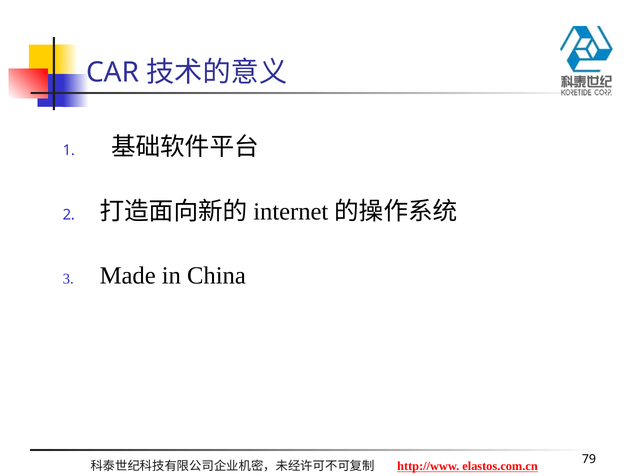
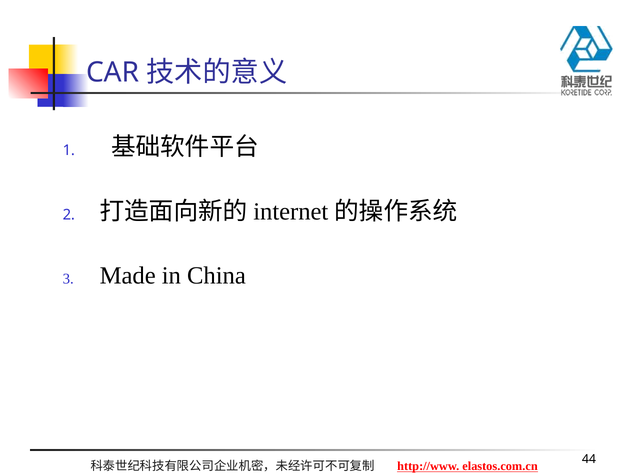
79: 79 -> 44 (589, 458)
